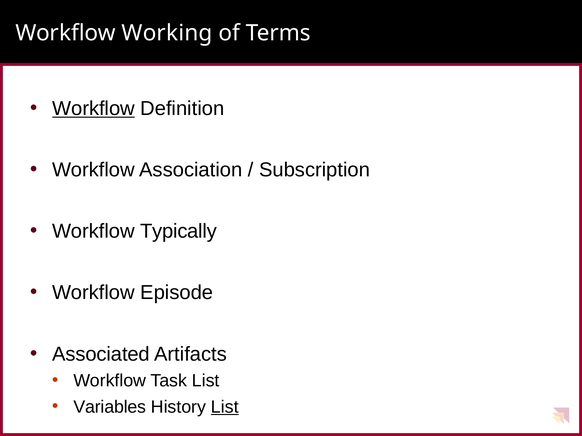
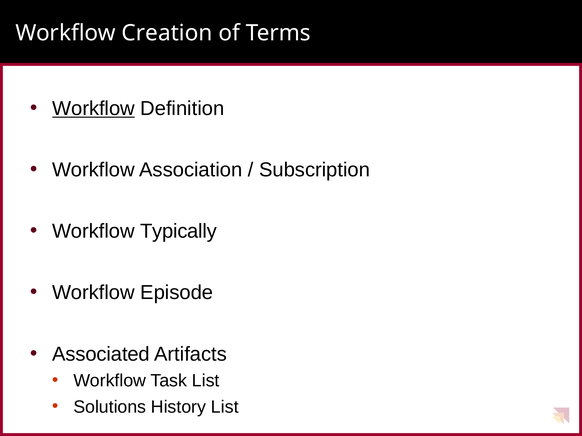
Working: Working -> Creation (167, 33)
Variables: Variables -> Solutions (110, 407)
List underline: present -> none (225, 407)
